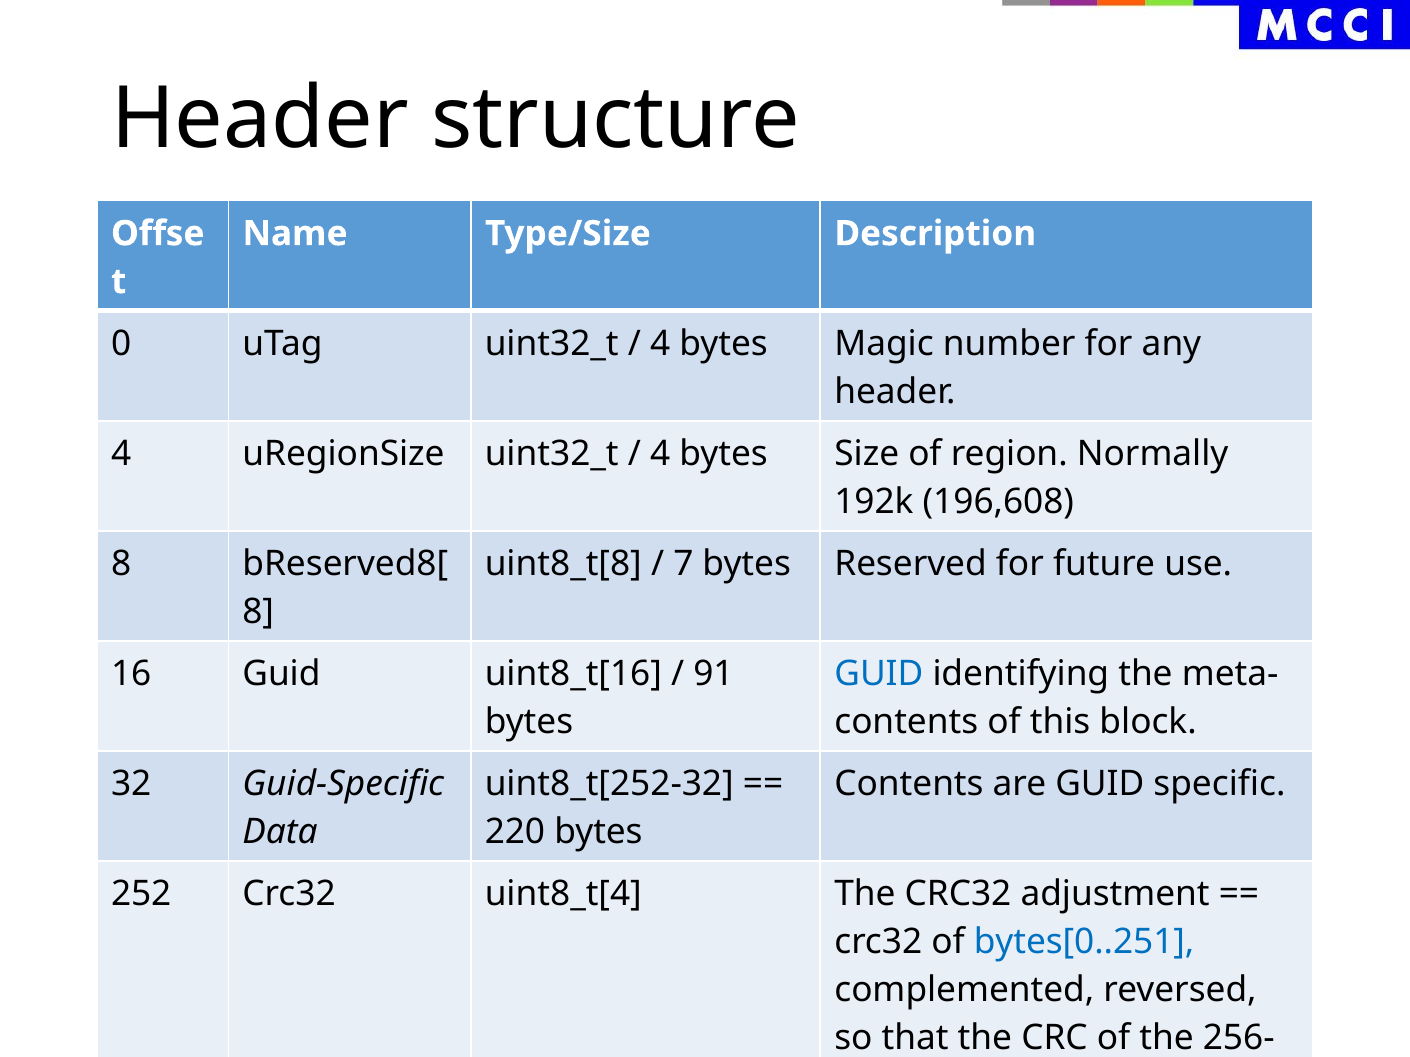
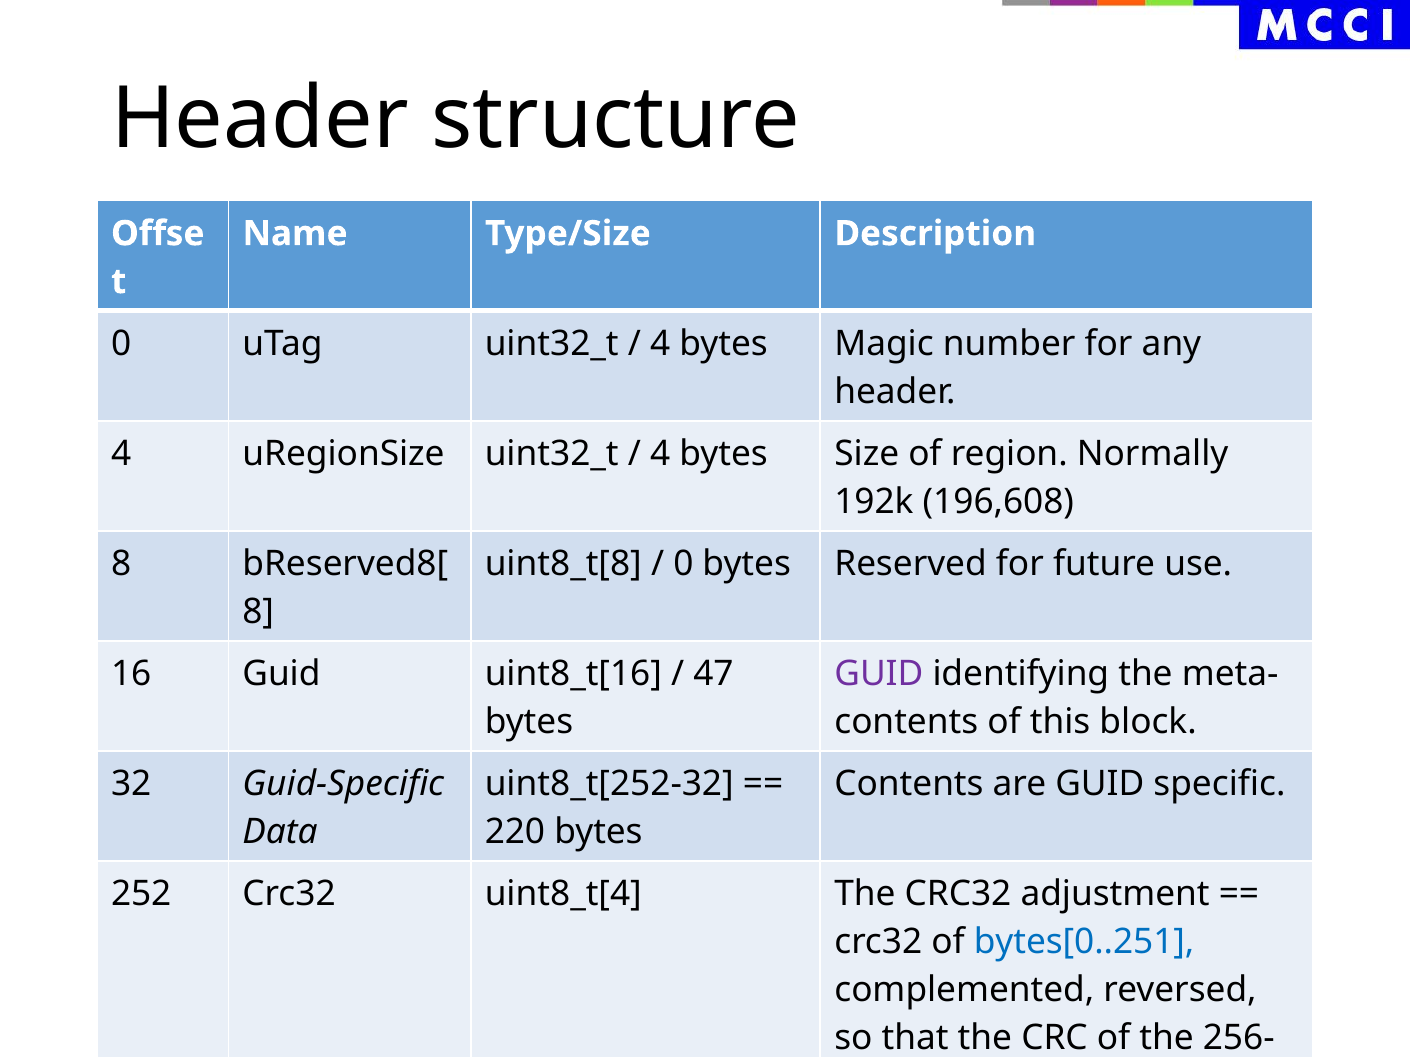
7: 7 -> 0 (683, 564)
91: 91 -> 47 (713, 674)
GUID colour: blue -> purple (879, 674)
